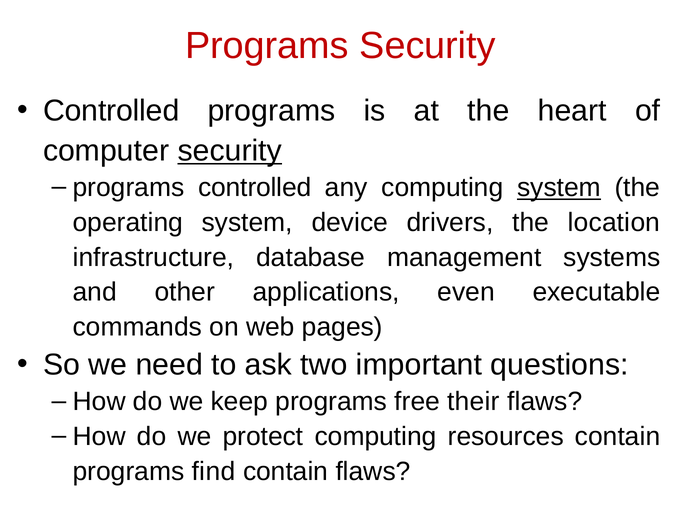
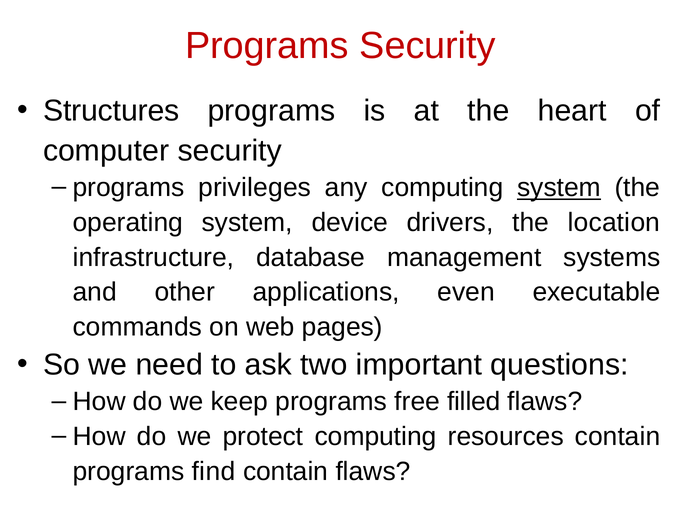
Controlled: Controlled -> Structures (111, 111)
security underline: present -> none (230, 151)
programs controlled: controlled -> privileges (255, 188)
their: their -> filled (474, 402)
